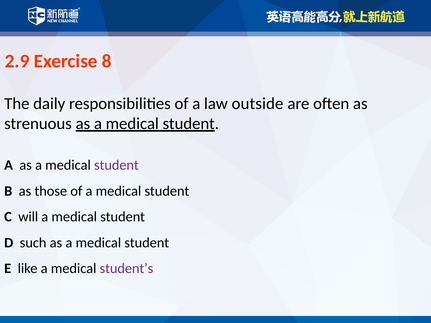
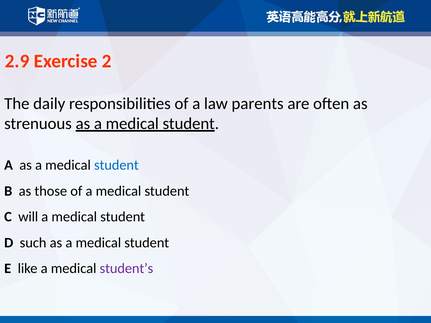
8: 8 -> 2 (107, 61)
outside: outside -> parents (258, 104)
student colour: purple -> blue (116, 165)
